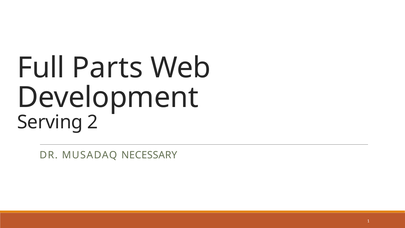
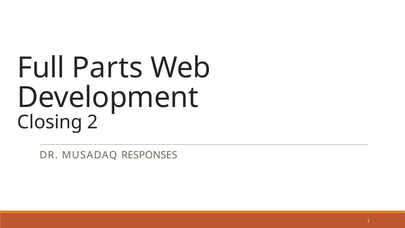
Serving: Serving -> Closing (50, 122)
NECESSARY: NECESSARY -> RESPONSES (149, 155)
